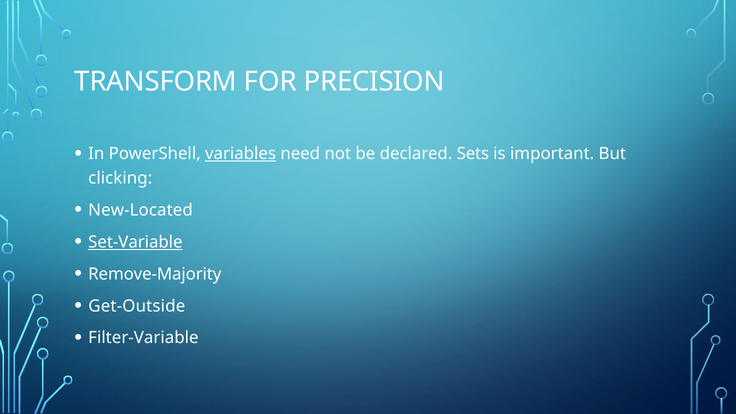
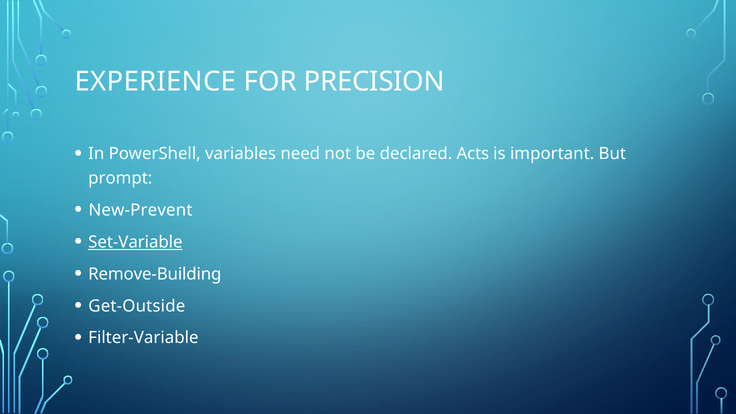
TRANSFORM: TRANSFORM -> EXPERIENCE (155, 82)
variables underline: present -> none (241, 154)
Sets: Sets -> Acts (473, 154)
clicking: clicking -> prompt (120, 178)
New-Located: New-Located -> New-Prevent (140, 210)
Remove-Majority: Remove-Majority -> Remove-Building (155, 274)
